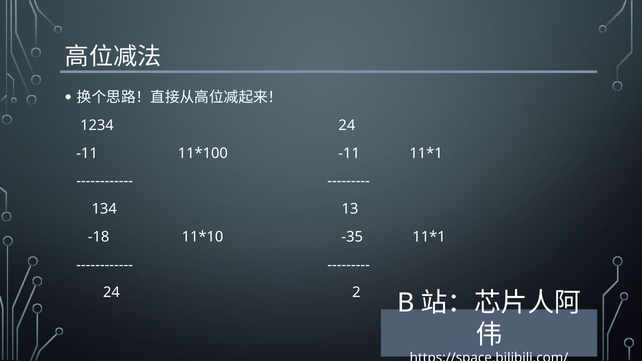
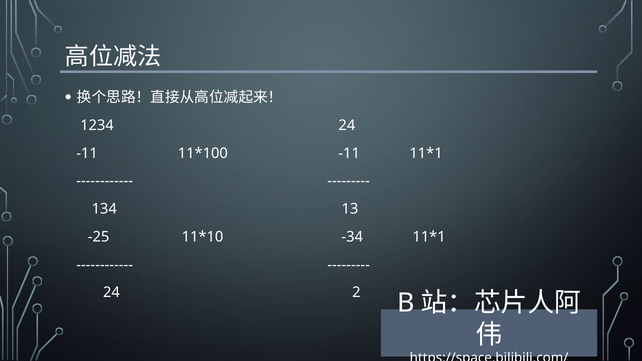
-18: -18 -> -25 (99, 237)
-35: -35 -> -34 (352, 237)
